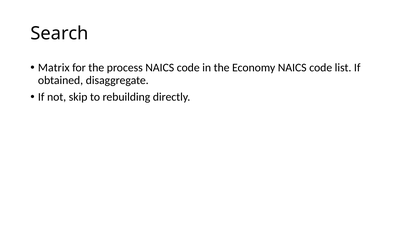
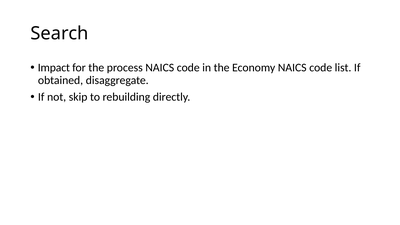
Matrix: Matrix -> Impact (54, 68)
